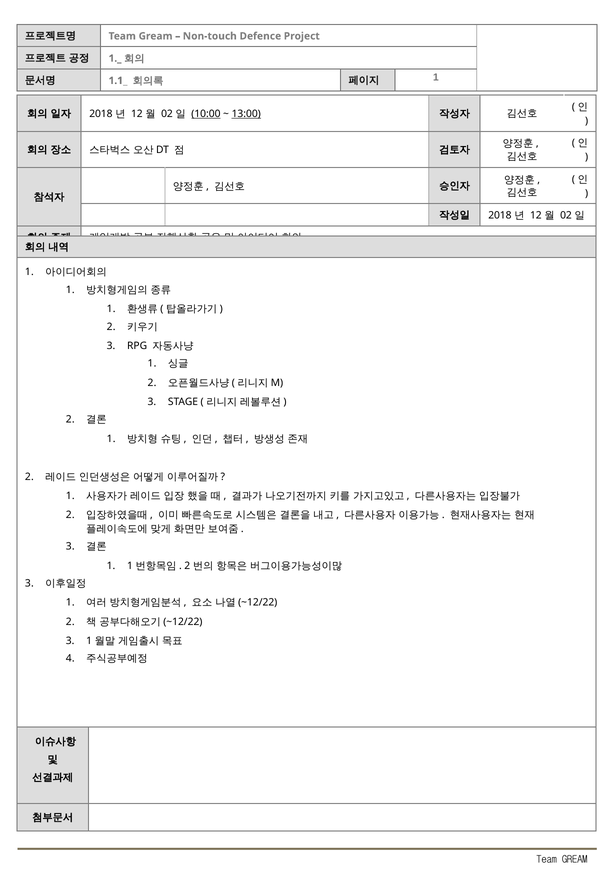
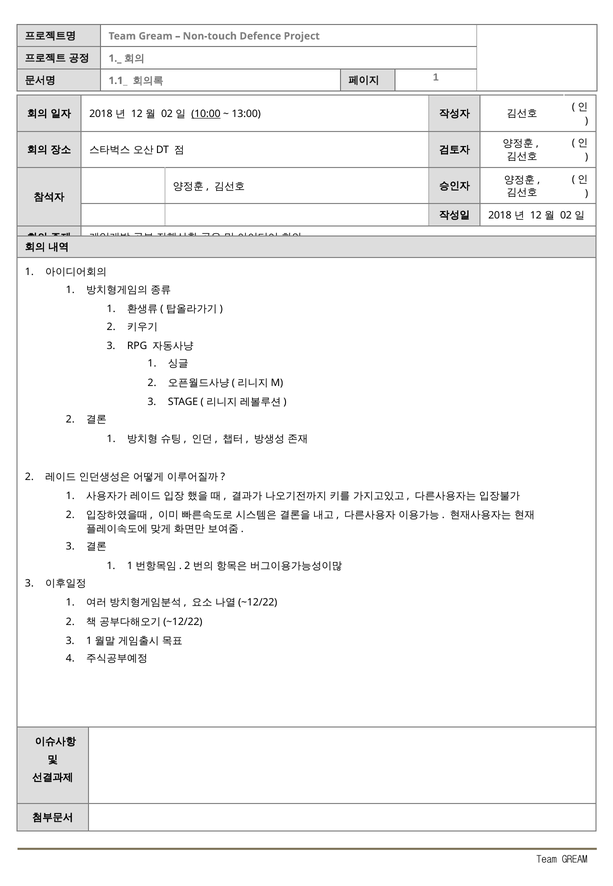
13:00 underline: present -> none (246, 114)
